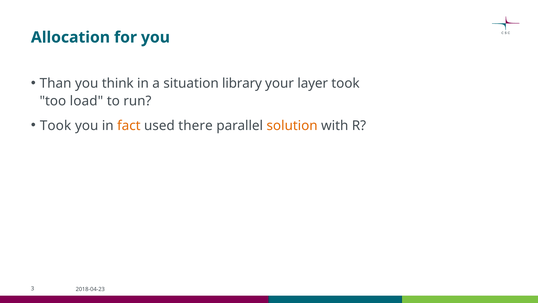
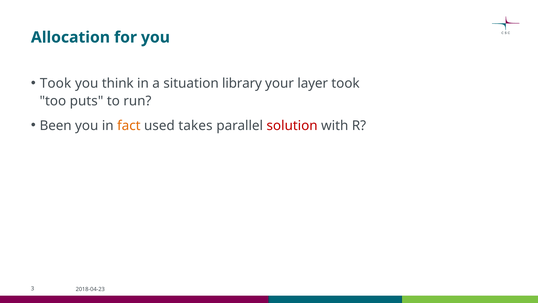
Than: Than -> Took (56, 83)
load: load -> puts (87, 101)
Took: Took -> Been (56, 125)
there: there -> takes (195, 125)
solution colour: orange -> red (292, 125)
